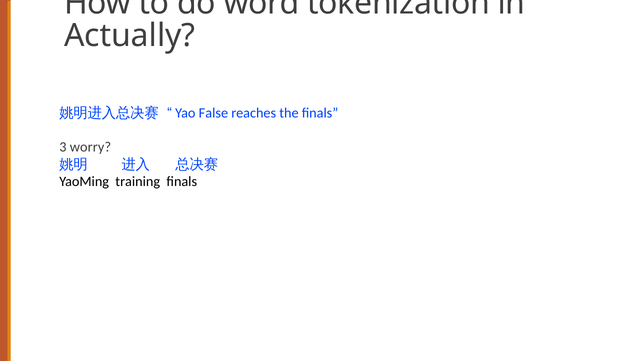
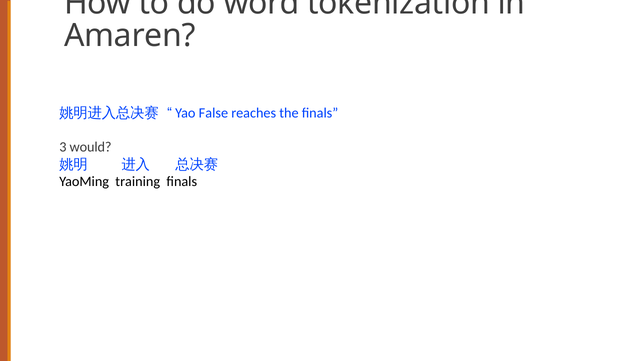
Actually: Actually -> Amaren (130, 36)
worry: worry -> would (91, 147)
